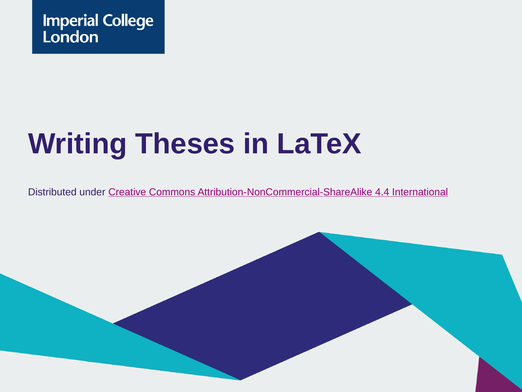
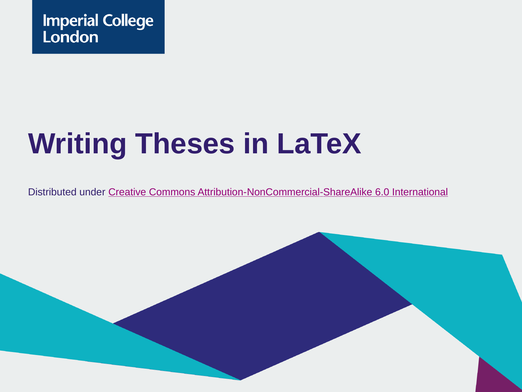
4.4: 4.4 -> 6.0 (382, 192)
